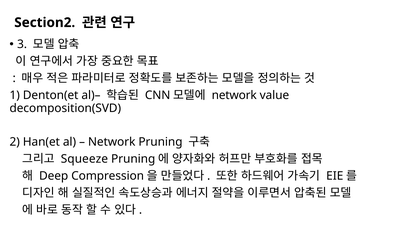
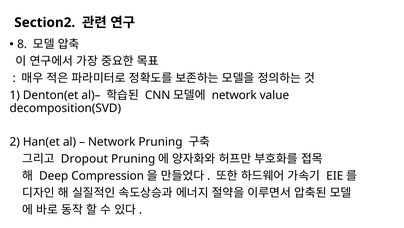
3: 3 -> 8 (22, 44)
Squeeze: Squeeze -> Dropout (84, 159)
